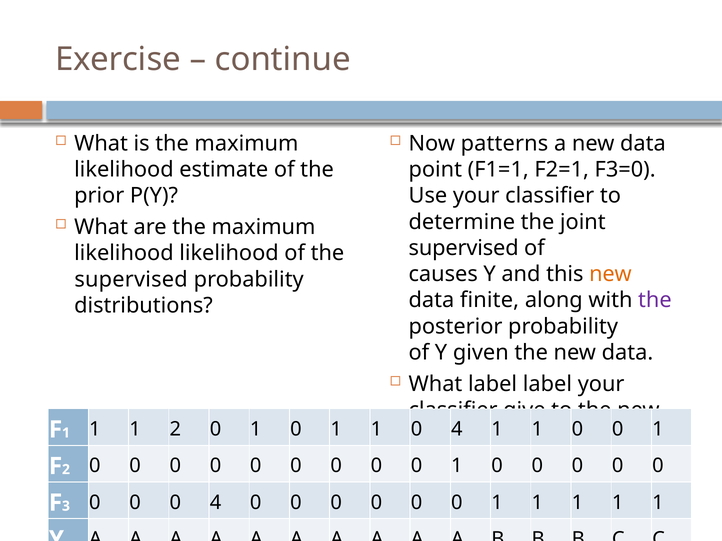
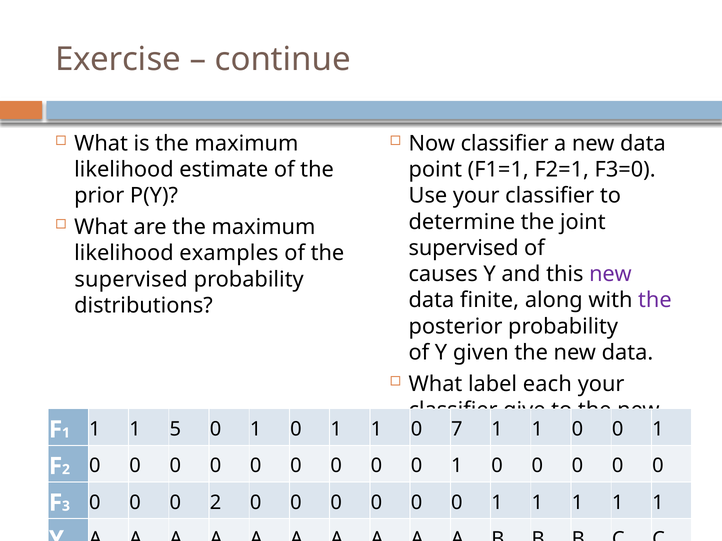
Now patterns: patterns -> classifier (505, 144)
likelihood likelihood: likelihood -> examples (229, 254)
new colour: orange -> purple (610, 274)
label label: label -> each (547, 384)
1 2: 2 -> 5 (175, 430)
4: 4 -> 7 (457, 430)
0 0 4: 4 -> 2 (215, 503)
